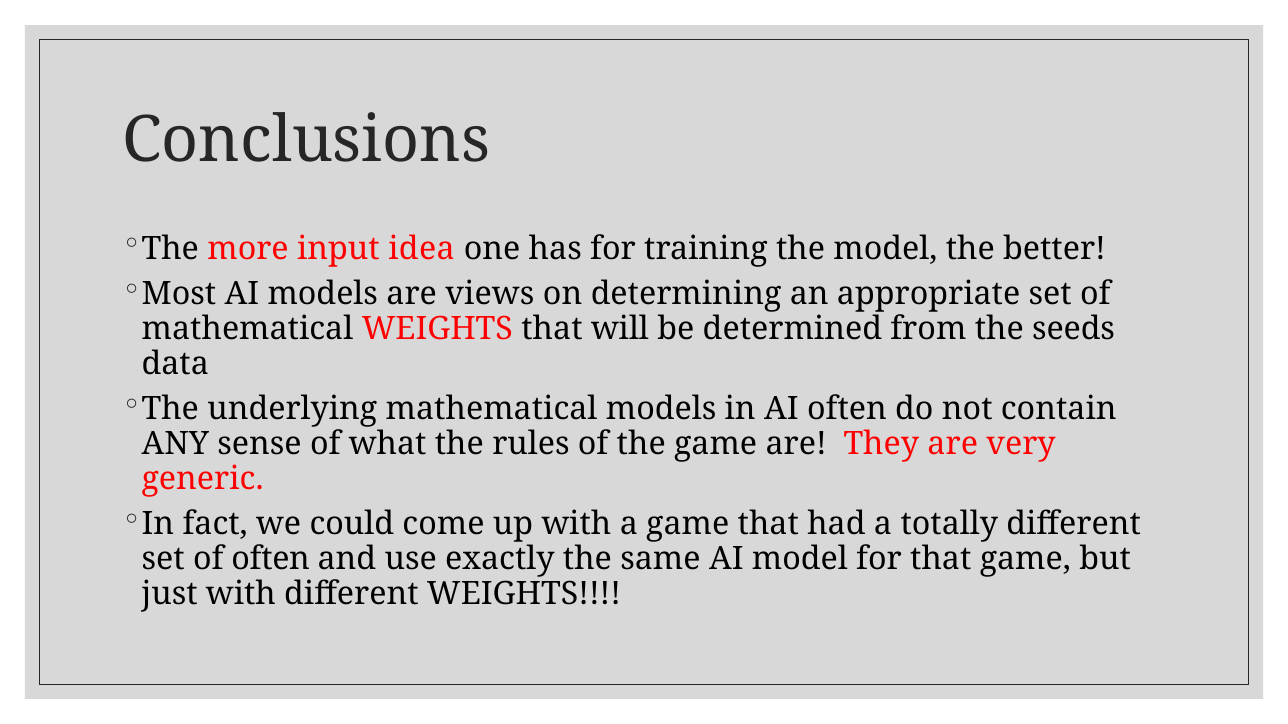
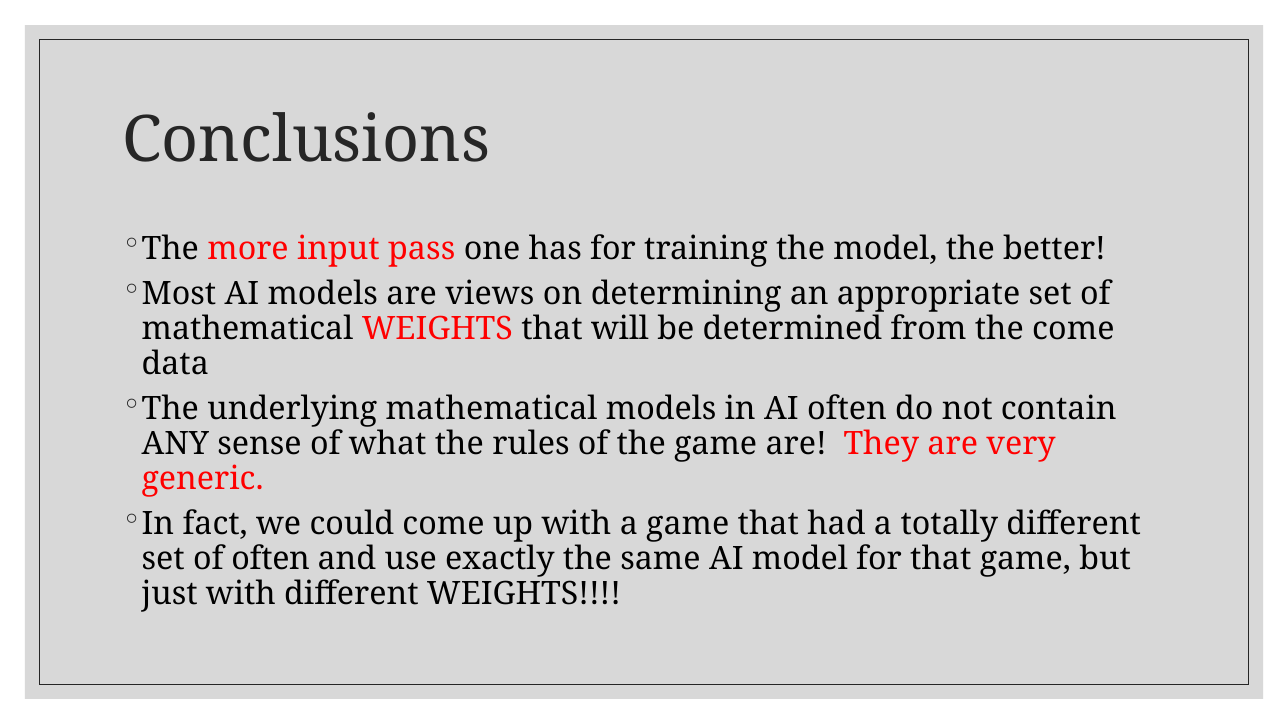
idea: idea -> pass (422, 249)
the seeds: seeds -> come (1073, 329)
